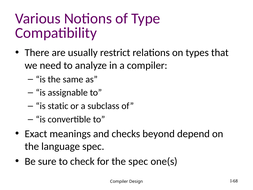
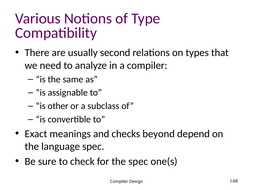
restrict: restrict -> second (115, 53)
static: static -> other (58, 106)
